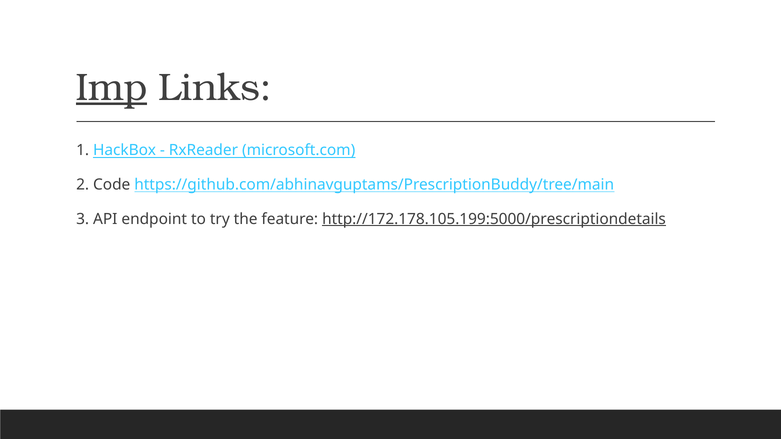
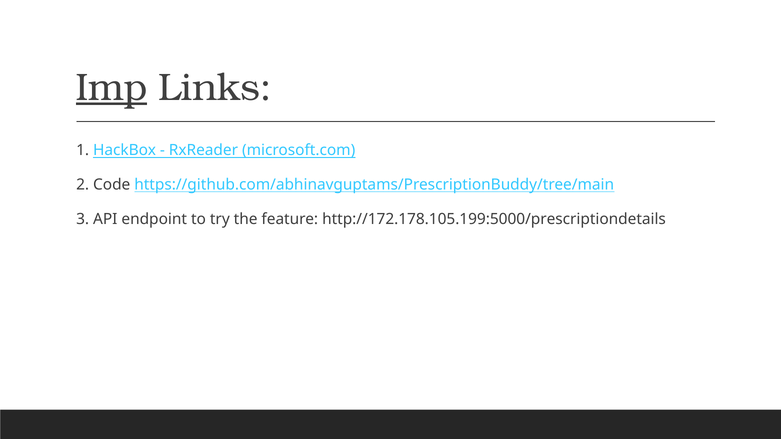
http://172.178.105.199:5000/prescriptiondetails underline: present -> none (494, 219)
